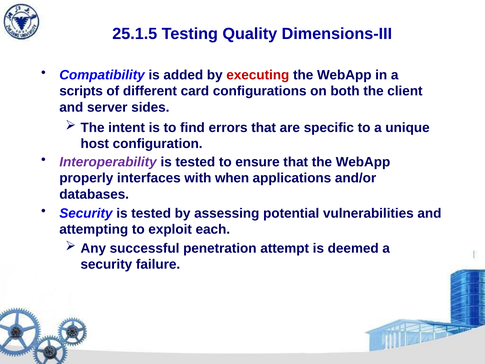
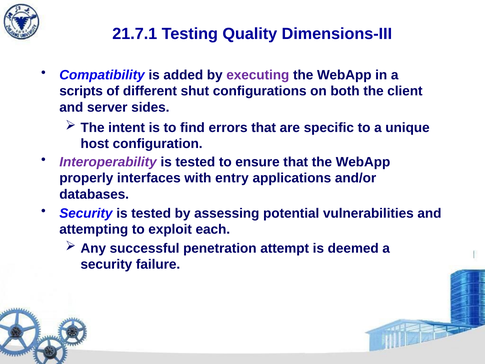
25.1.5: 25.1.5 -> 21.7.1 (135, 34)
executing colour: red -> purple (258, 75)
card: card -> shut (195, 91)
when: when -> entry (232, 178)
